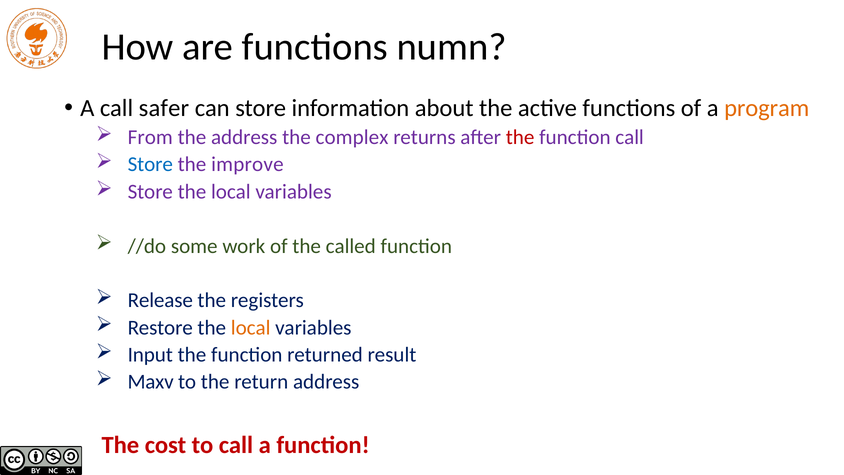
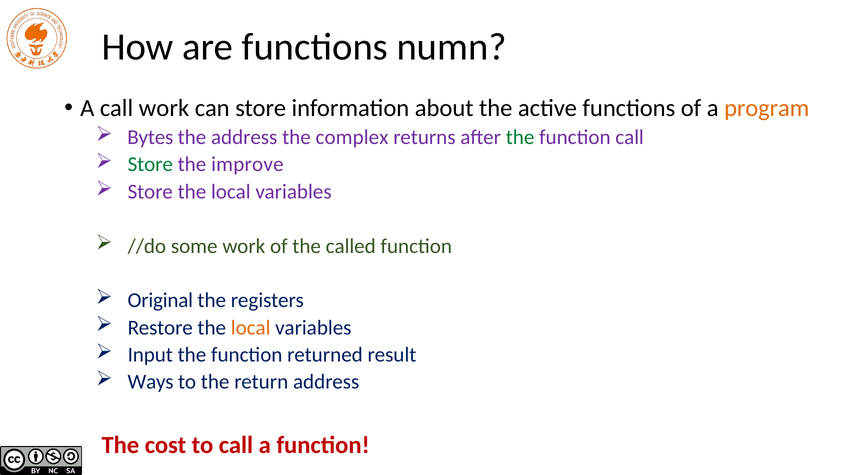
call safer: safer -> work (164, 108)
From: From -> Bytes (150, 137)
the colour: red -> green (520, 137)
Store colour: blue -> green (150, 164)
Release: Release -> Original (160, 300)
Maxv: Maxv -> Ways (151, 382)
